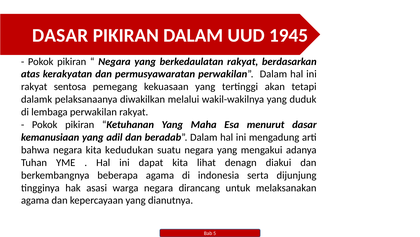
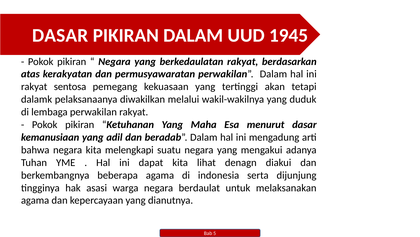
kedudukan: kedudukan -> melengkapi (129, 150)
dirancang: dirancang -> berdaulat (199, 187)
